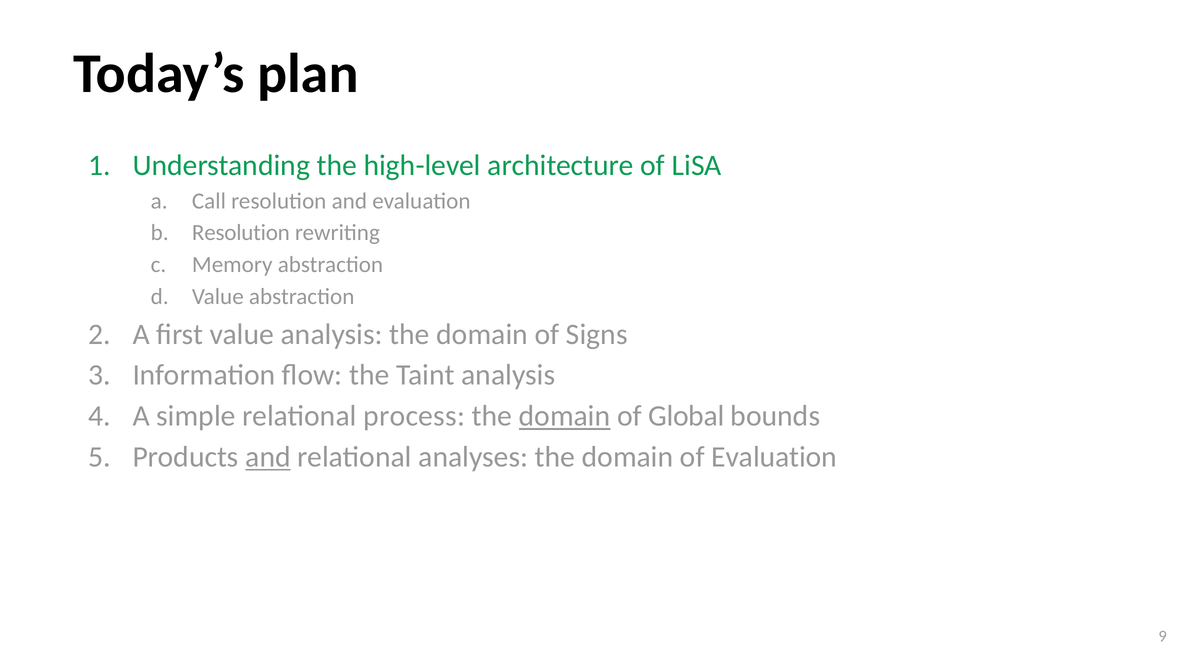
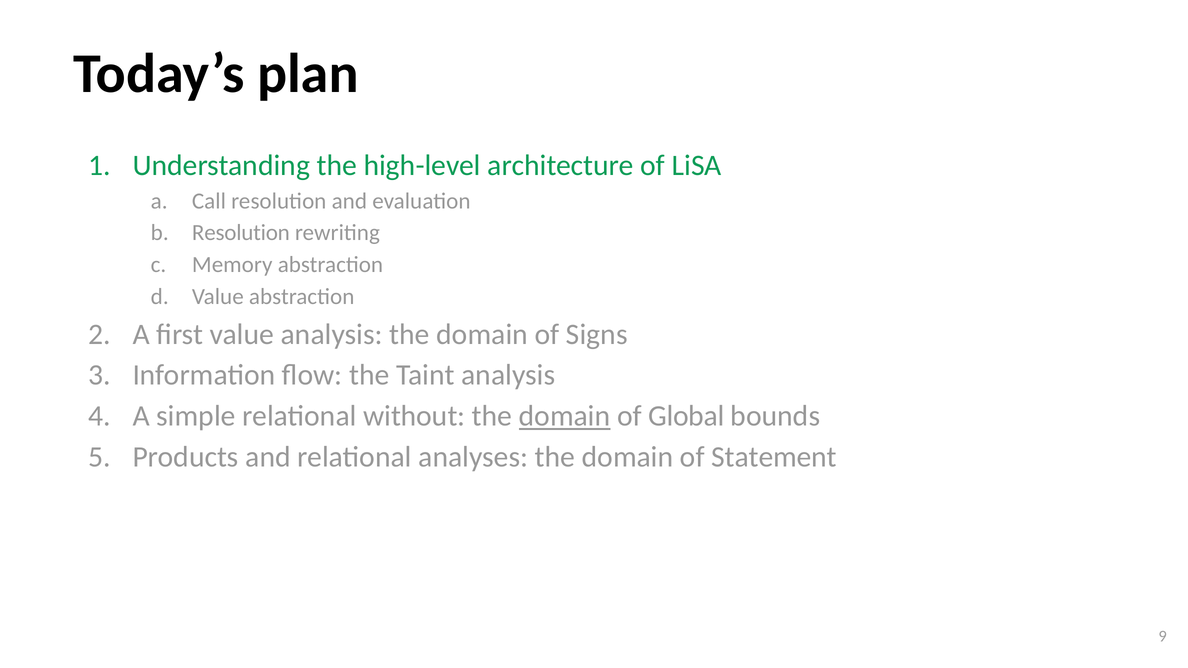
process: process -> without (414, 416)
and underline: present -> none (268, 457)
of Evaluation: Evaluation -> Statement (774, 457)
